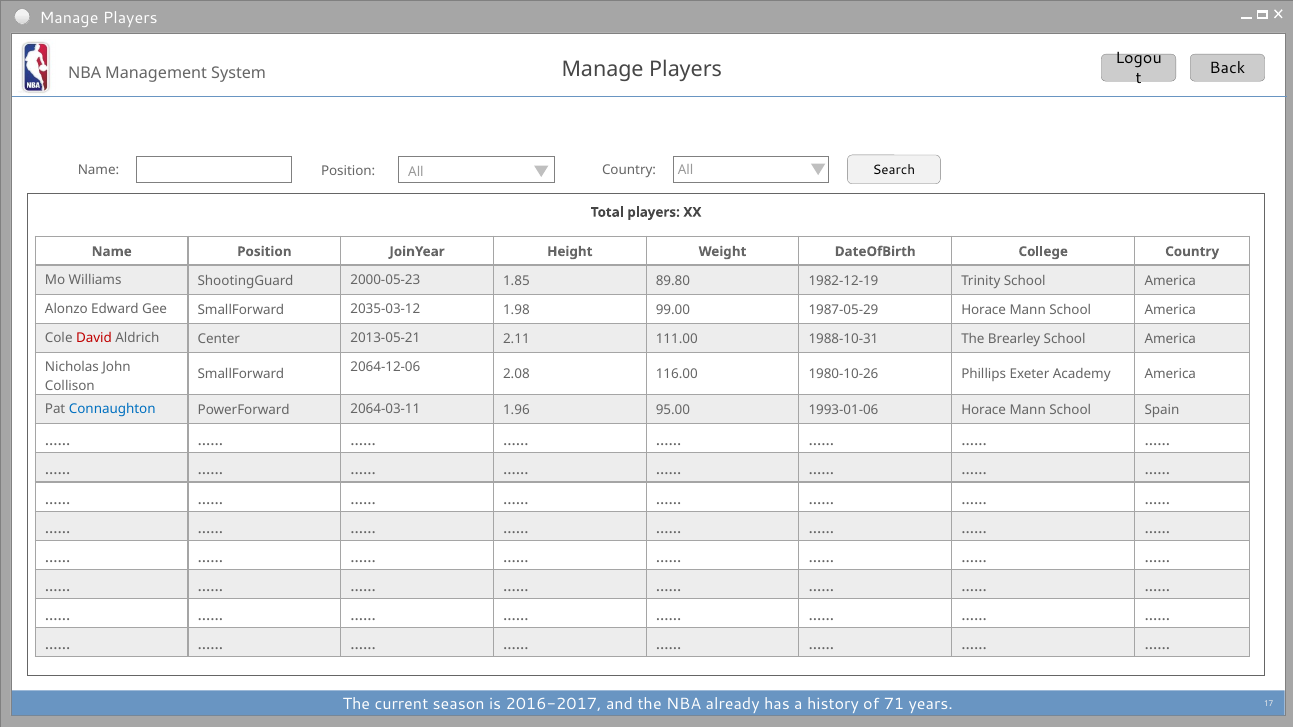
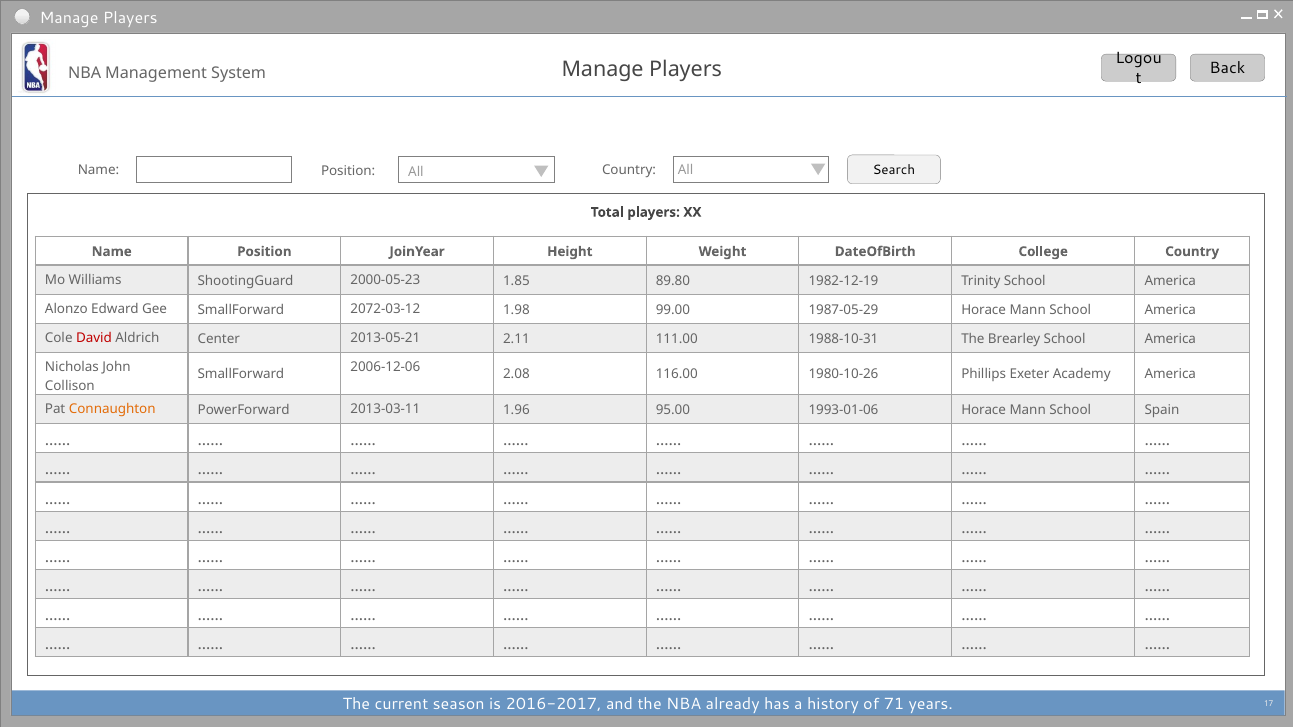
2035-03-12: 2035-03-12 -> 2072-03-12 (385, 309)
2064-12-06: 2064-12-06 -> 2006-12-06 (385, 367)
Connaughton colour: blue -> orange (112, 410)
2064-03-11: 2064-03-11 -> 2013-03-11 (385, 410)
